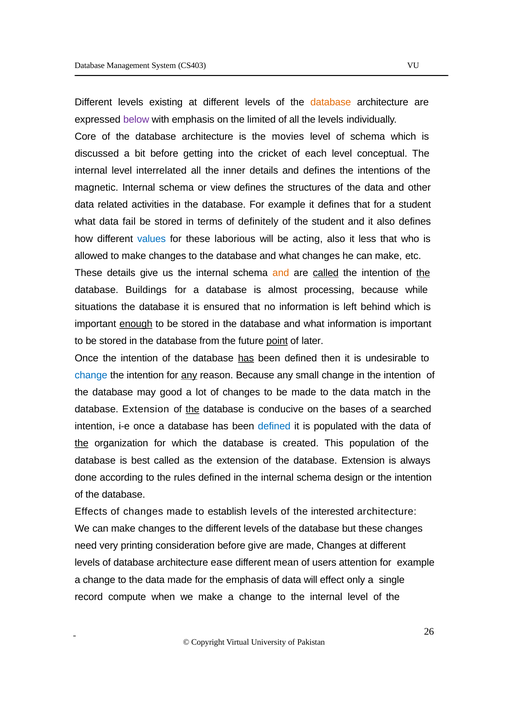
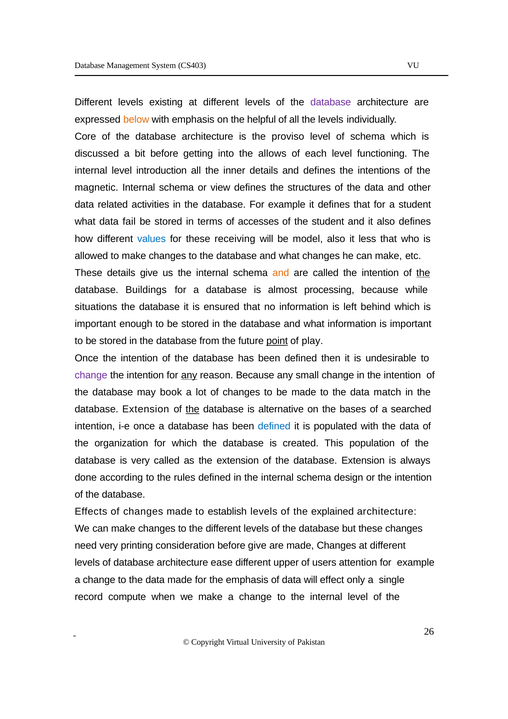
database colour: orange -> purple (331, 102)
below colour: purple -> orange (136, 119)
limited: limited -> helpful (262, 119)
movies: movies -> proviso (288, 136)
cricket: cricket -> allows (272, 153)
conceptual: conceptual -> functioning (382, 153)
interrelated: interrelated -> introduction (162, 171)
definitely: definitely -> accesses (258, 222)
laborious: laborious -> receiving (235, 239)
acting: acting -> model (308, 239)
called underline: present -> none (326, 273)
enough underline: present -> none (136, 324)
later: later -> play (312, 341)
has underline: present -> none (246, 358)
change colour: blue -> purple (91, 375)
good: good -> book (171, 392)
conducive: conducive -> alternative (281, 409)
the underline: present -> none (82, 443)
is best: best -> very (141, 460)
interested: interested -> explained (333, 512)
mean: mean -> upper (286, 563)
